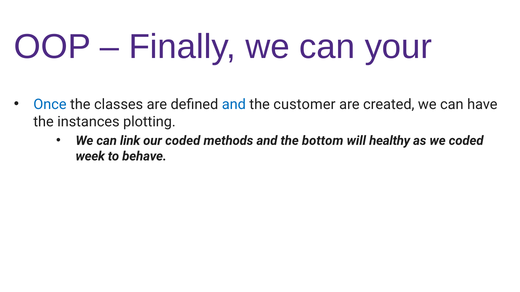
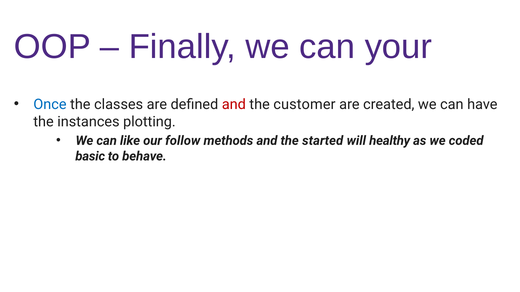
and colour: blue -> red (234, 105)
link: link -> like (130, 141)
our coded: coded -> follow (183, 141)
bottom: bottom -> started (323, 141)
week: week -> basic (90, 156)
